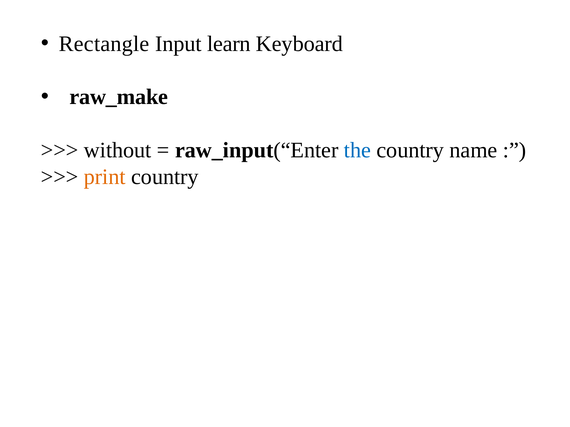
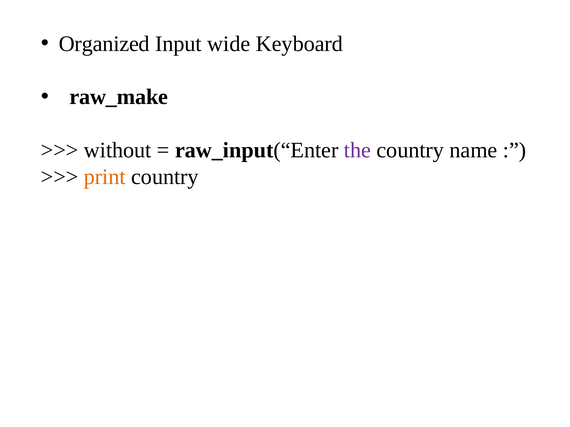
Rectangle: Rectangle -> Organized (104, 44)
learn: learn -> wide (229, 44)
the colour: blue -> purple (357, 150)
